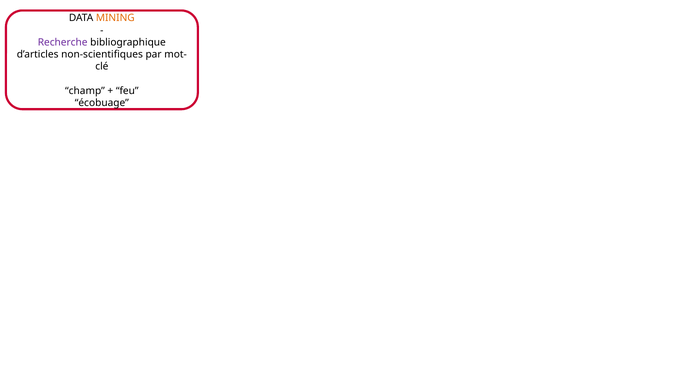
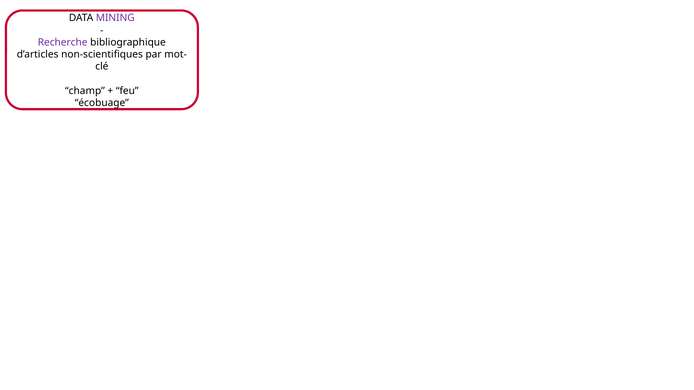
MINING colour: orange -> purple (115, 18)
